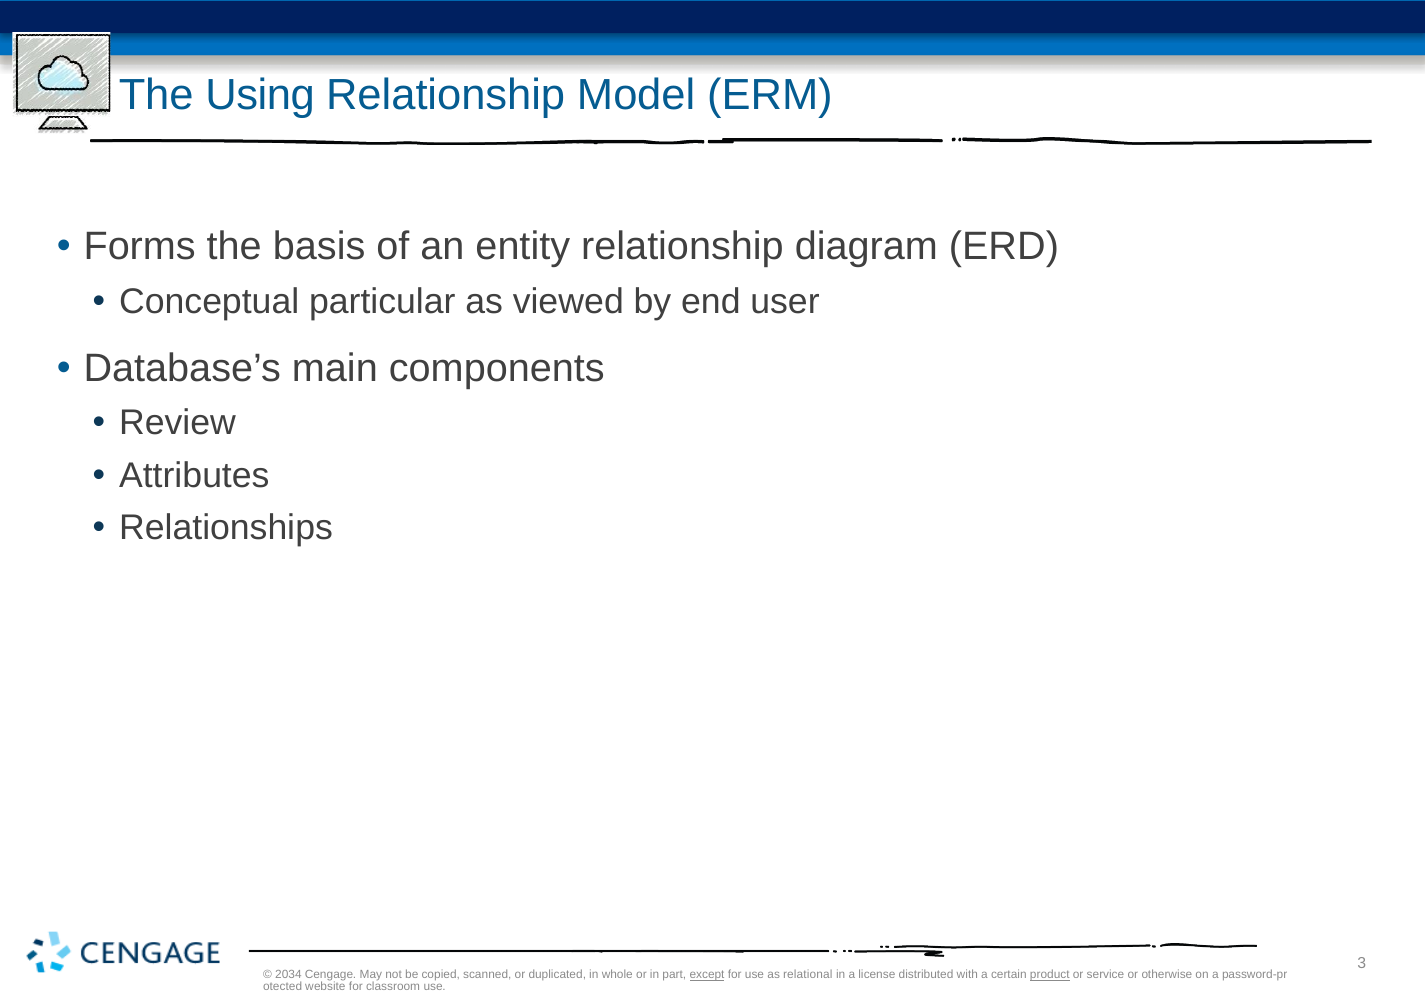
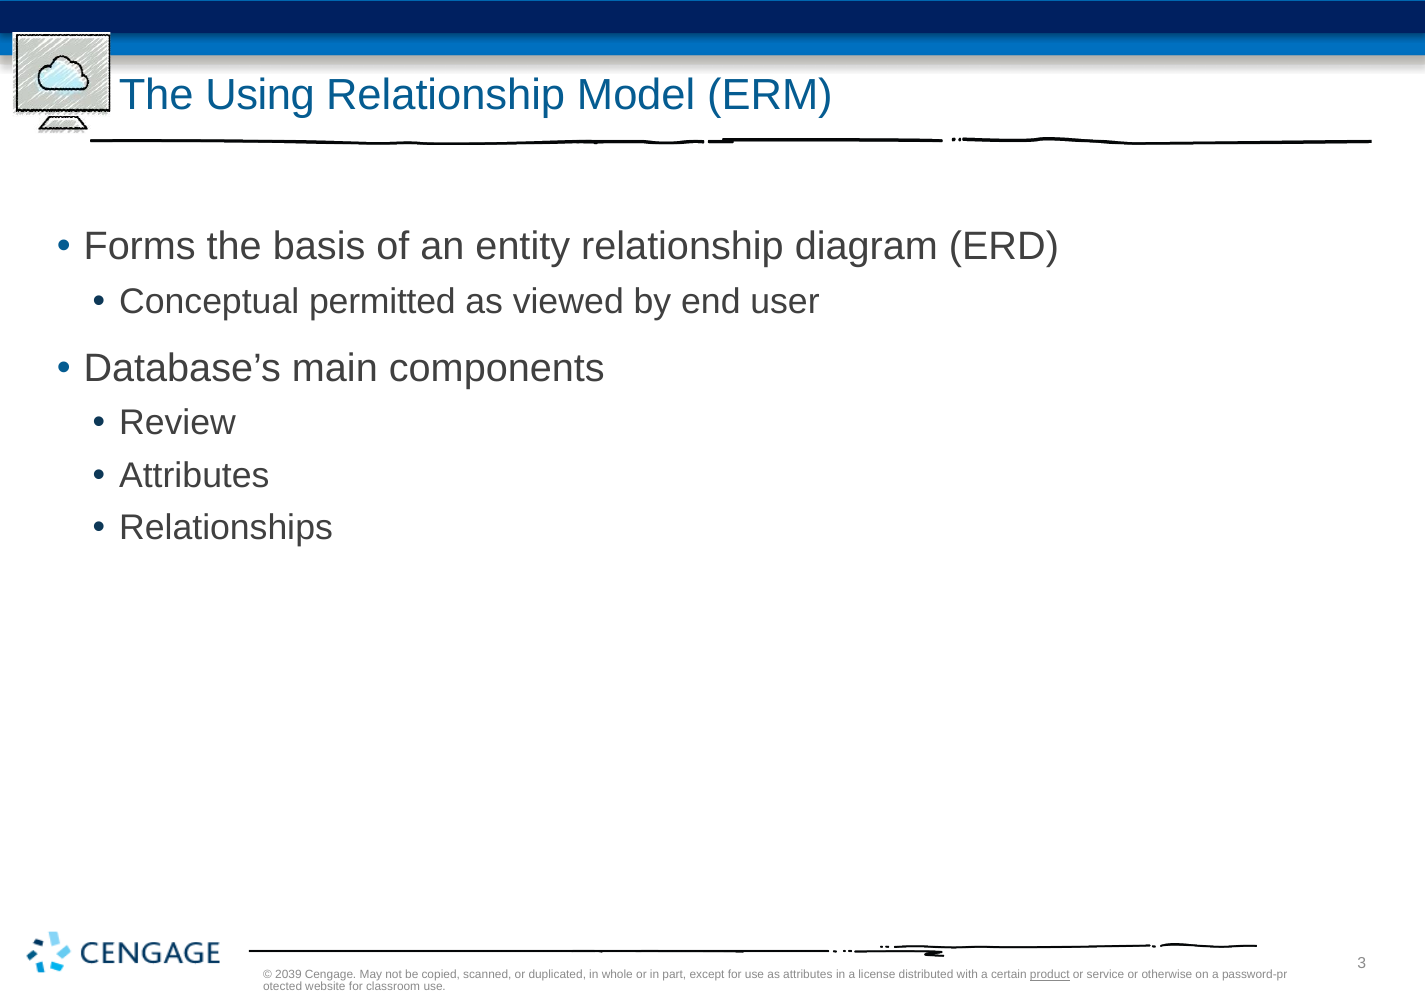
particular: particular -> permitted (382, 302)
2034: 2034 -> 2039 (288, 975)
except underline: present -> none (707, 975)
as relational: relational -> attributes (808, 975)
